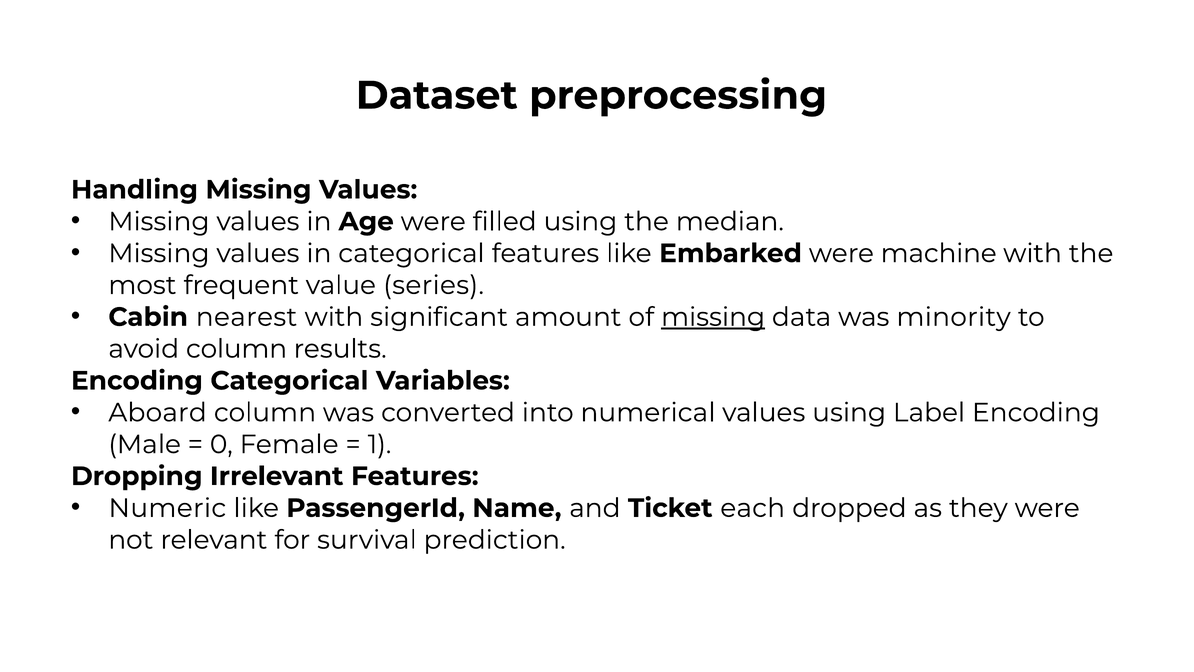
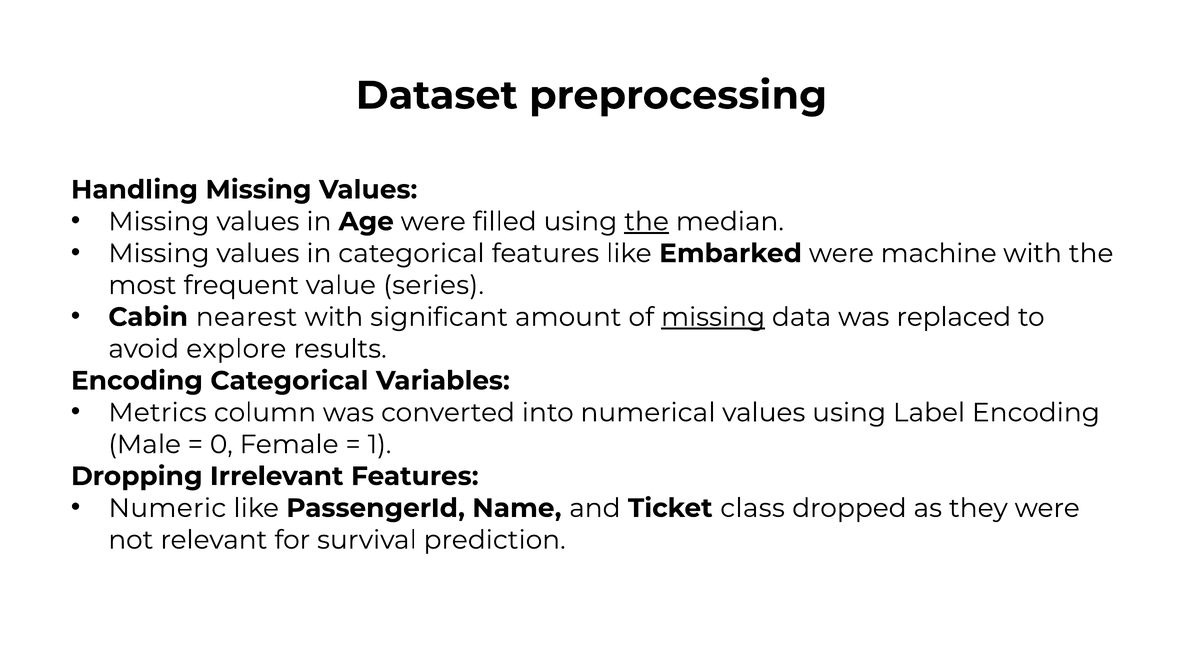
the underline: none -> present (647, 221)
minority: minority -> replaced (954, 317)
avoid column: column -> explore (236, 349)
Aboard: Aboard -> Metrics (158, 412)
each: each -> class (753, 508)
